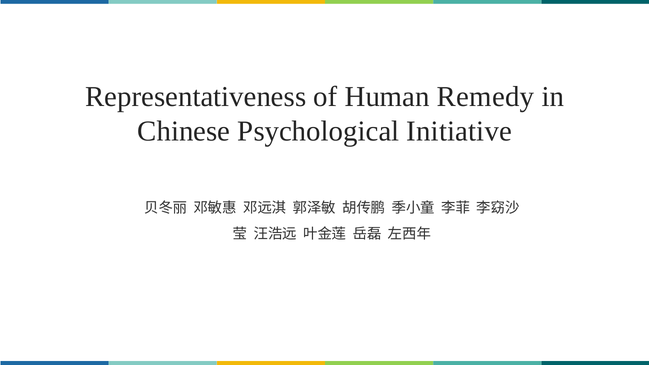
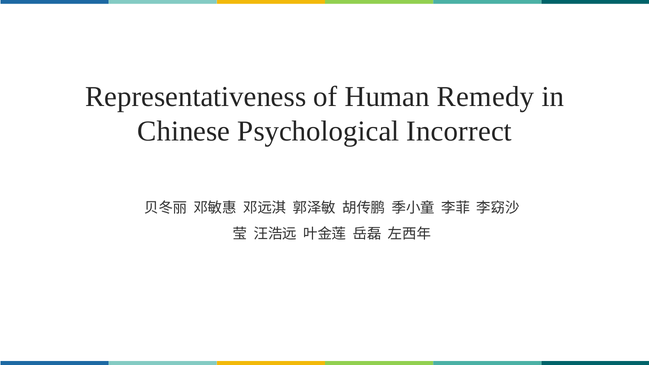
Initiative: Initiative -> Incorrect (459, 131)
